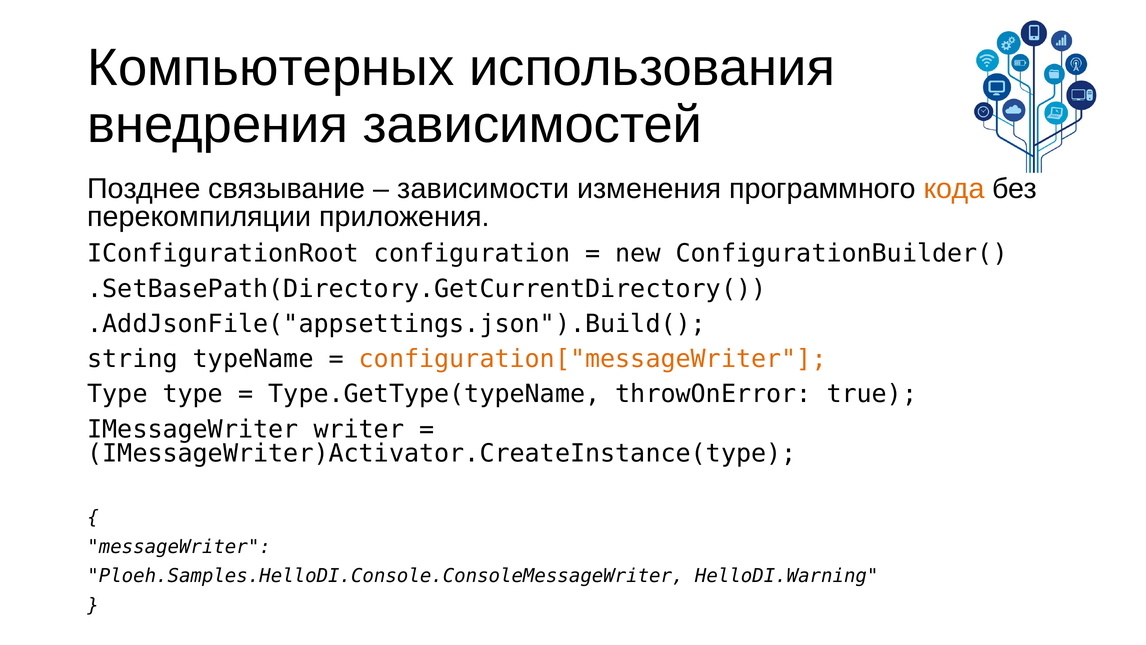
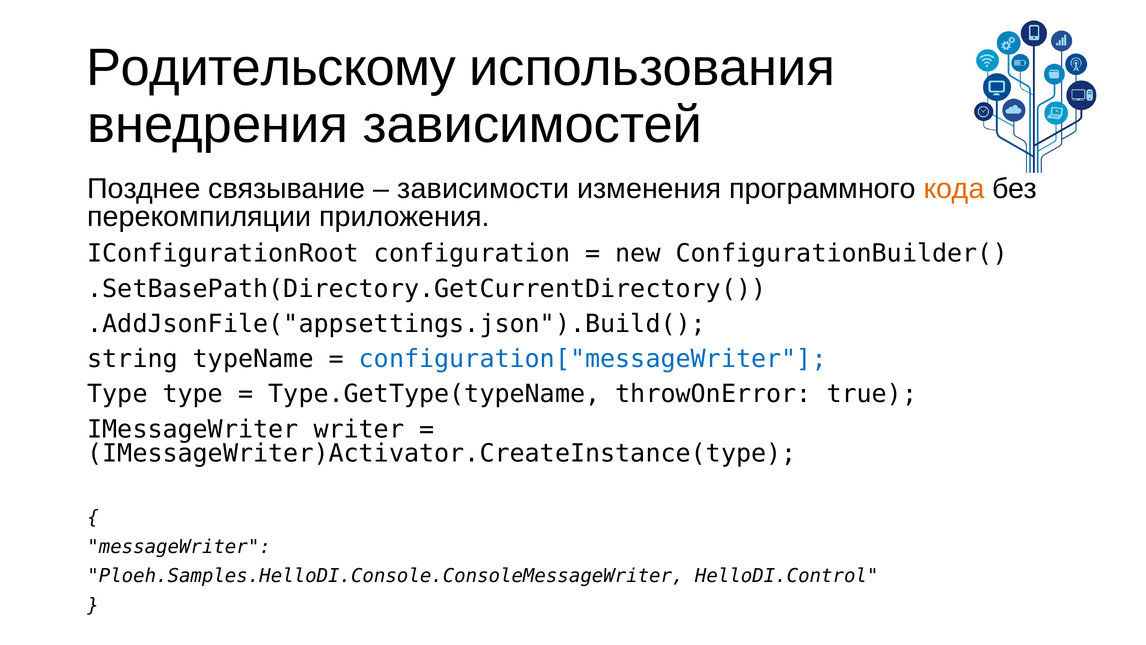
Компьютерных: Компьютерных -> Родительскому (271, 68)
configuration["messageWriter colour: orange -> blue (593, 359)
HelloDI.Warning: HelloDI.Warning -> HelloDI.Control (787, 576)
